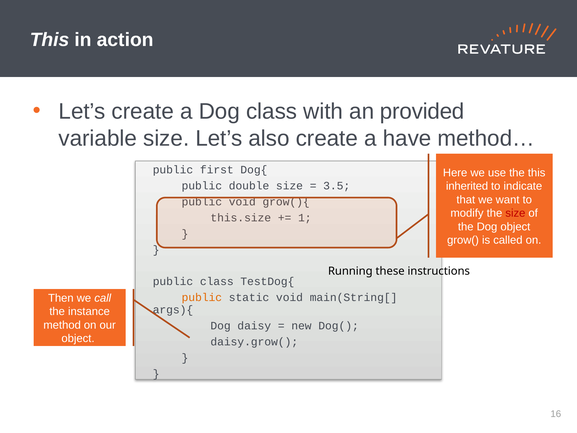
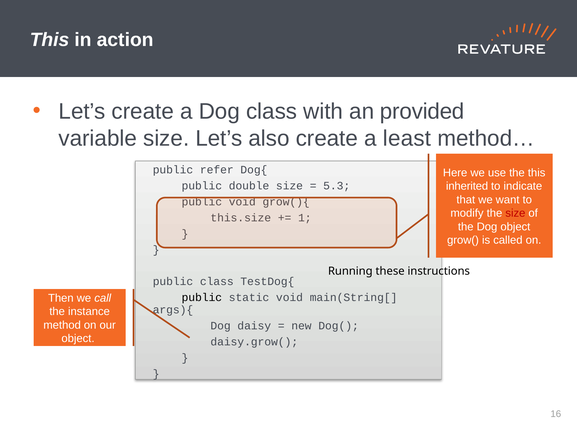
have: have -> least (407, 138)
first: first -> refer (217, 170)
3.5: 3.5 -> 5.3 (337, 186)
public colour: orange -> black (202, 297)
